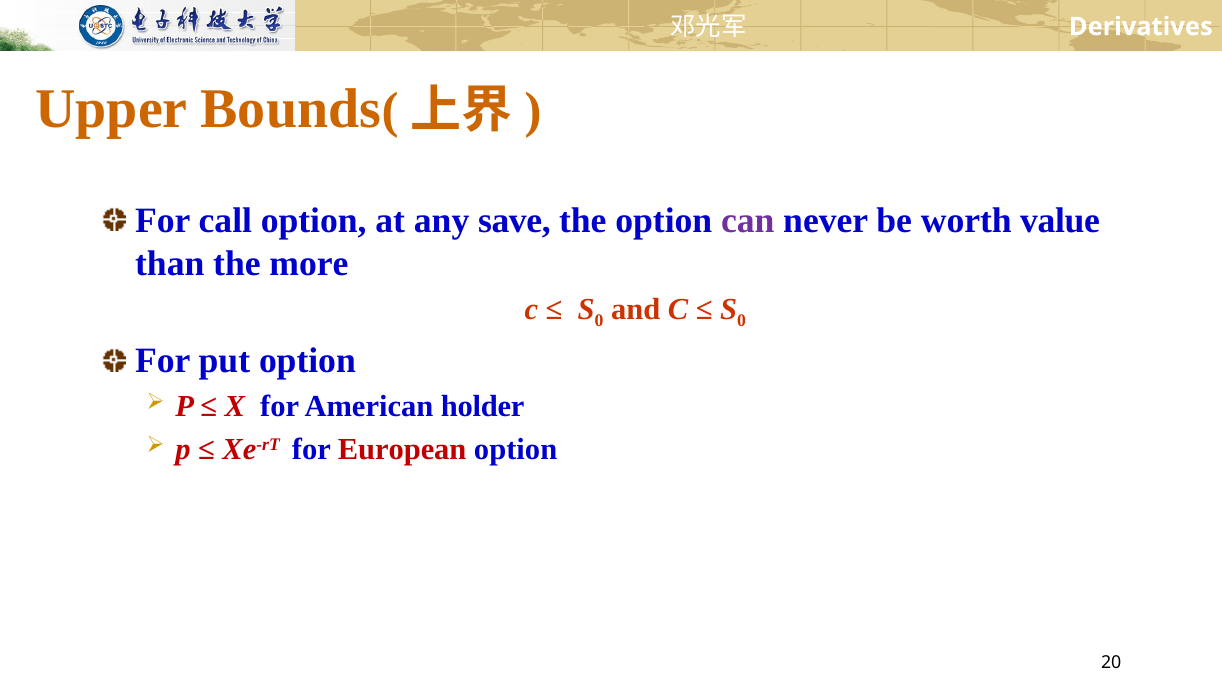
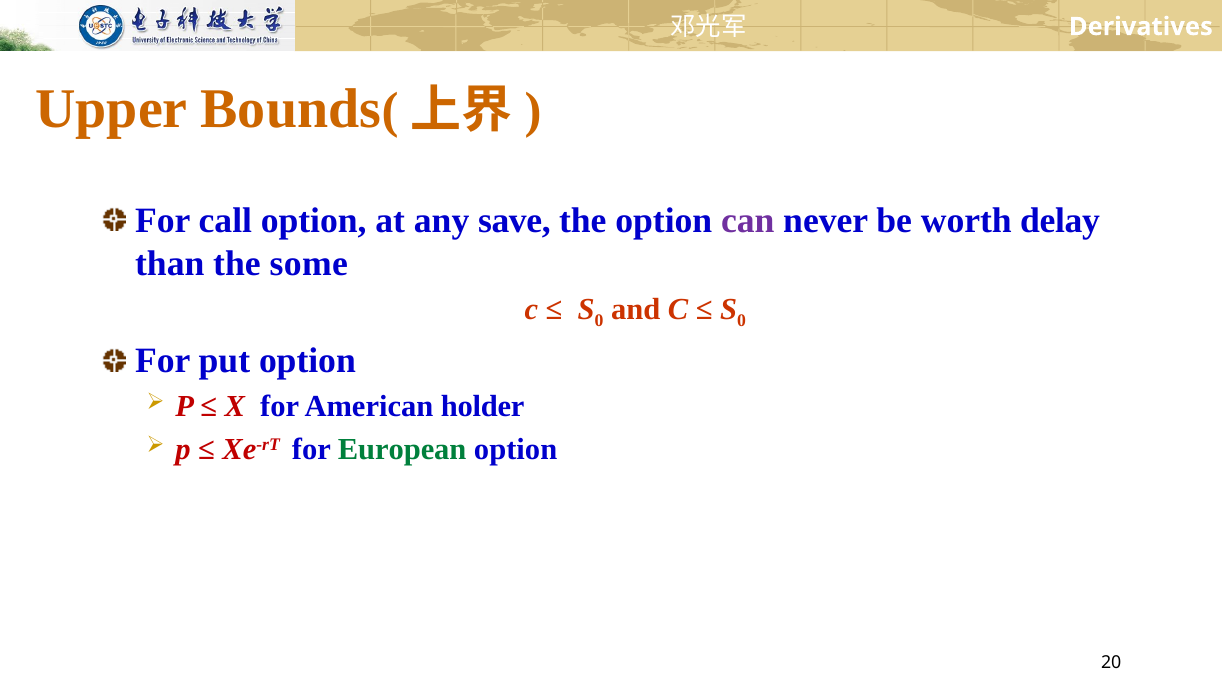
value: value -> delay (1060, 221)
more: more -> some (309, 264)
European colour: red -> green (402, 450)
